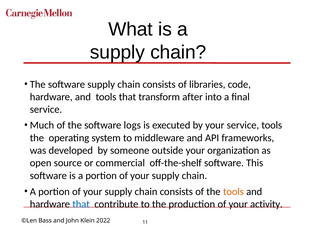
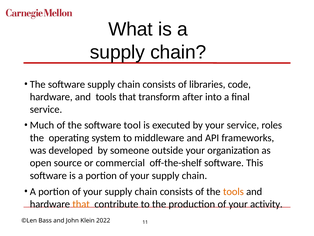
logs: logs -> tool (132, 125)
service tools: tools -> roles (272, 125)
that colour: blue -> orange (81, 204)
